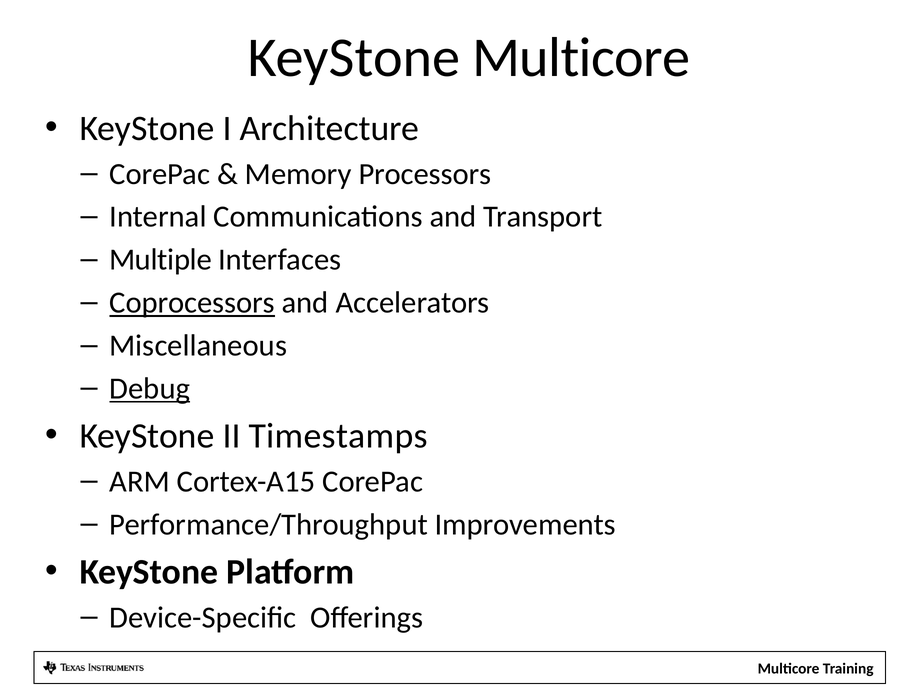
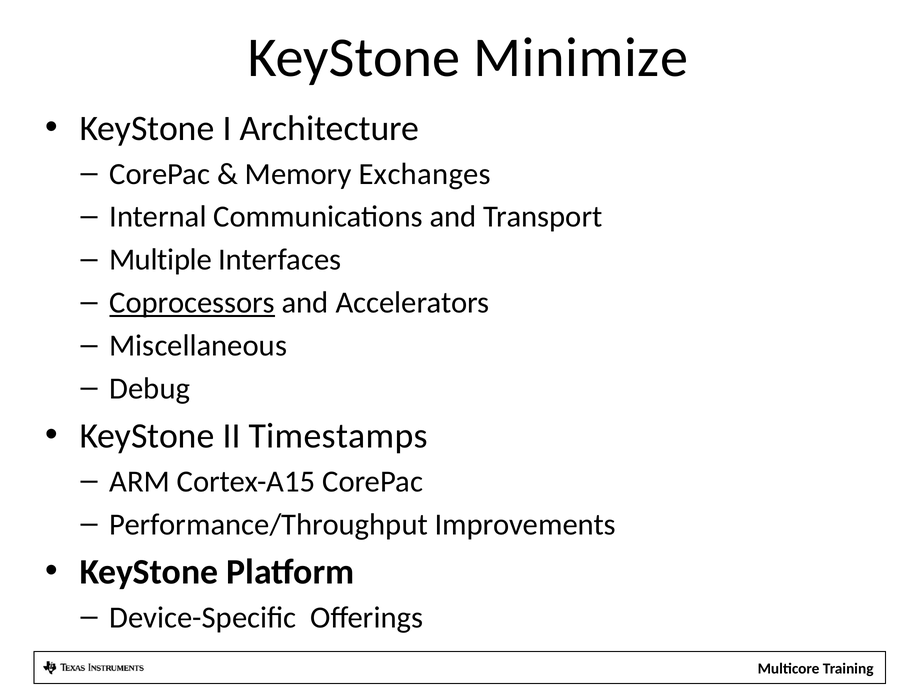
KeyStone Multicore: Multicore -> Minimize (581, 58)
Processors: Processors -> Exchanges (425, 174)
Debug underline: present -> none (150, 389)
